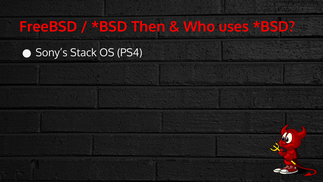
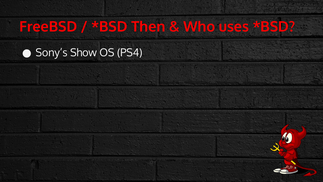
Stack: Stack -> Show (83, 53)
